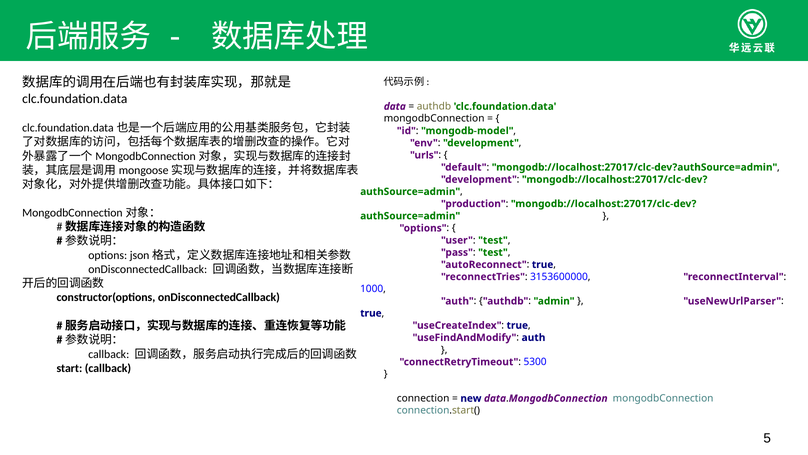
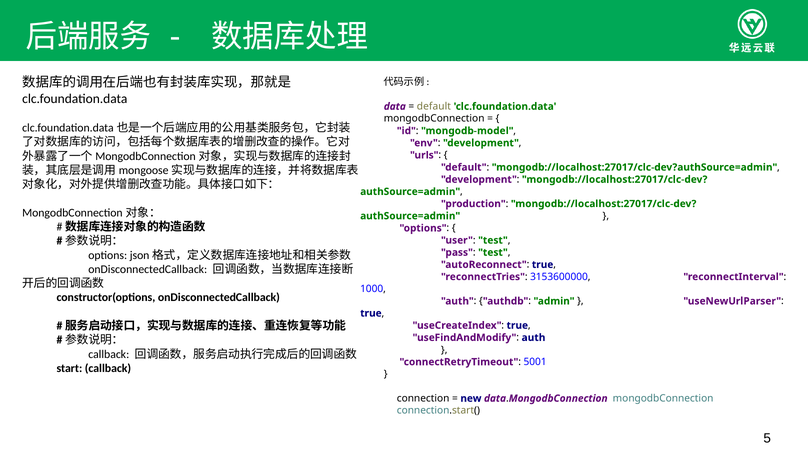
authdb: authdb -> default (434, 106)
5300: 5300 -> 5001 (535, 362)
